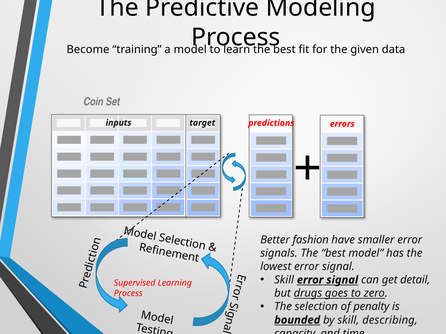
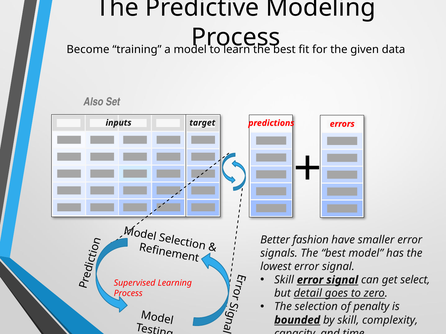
Coin: Coin -> Also (93, 102)
detail: detail -> select (415, 280)
drugs: drugs -> detail (308, 294)
describing: describing -> complexity (390, 320)
